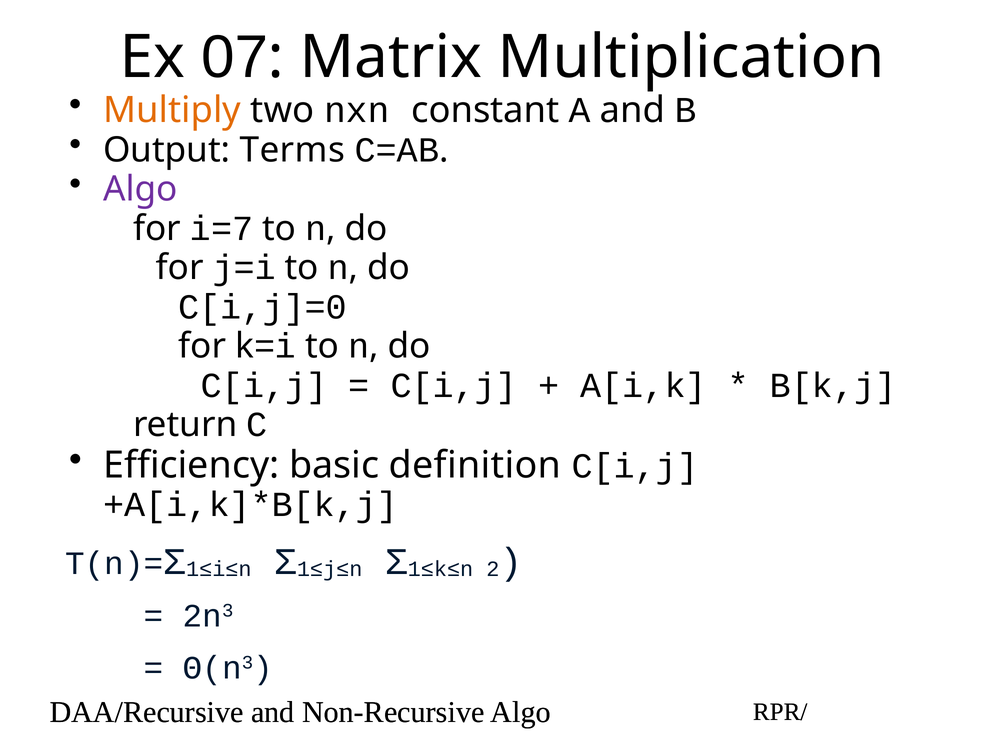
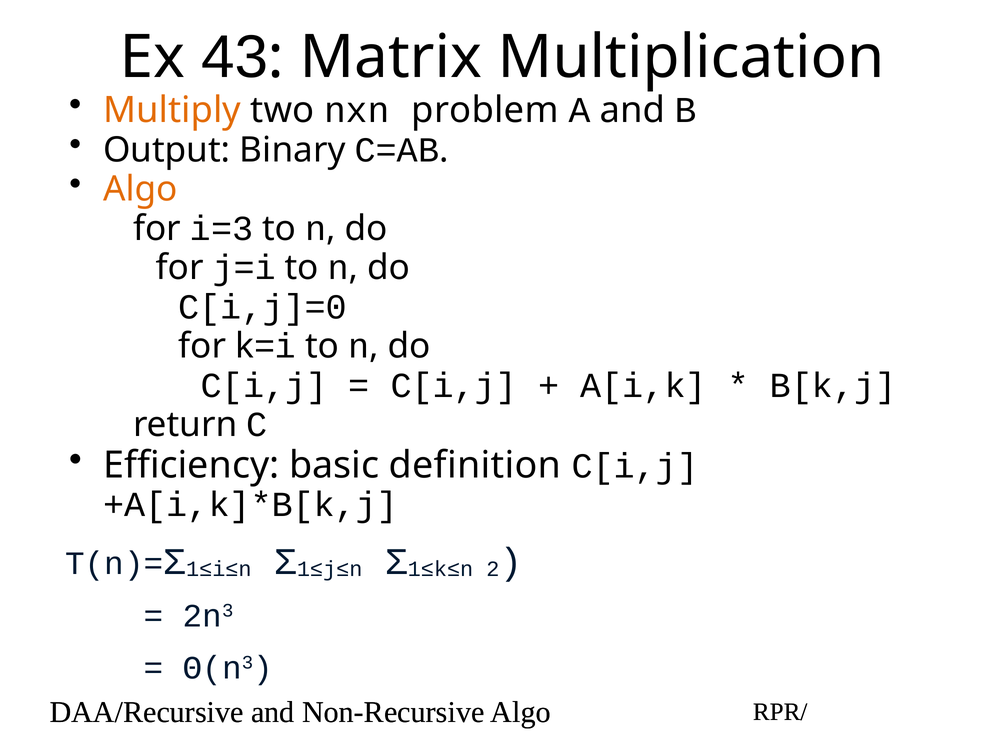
07: 07 -> 43 (235, 57)
constant: constant -> problem (485, 110)
Terms: Terms -> Binary (293, 150)
Algo colour: purple -> orange (140, 189)
i=7: i=7 -> i=3 (222, 228)
